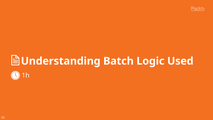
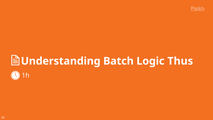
Used: Used -> Thus (180, 61)
